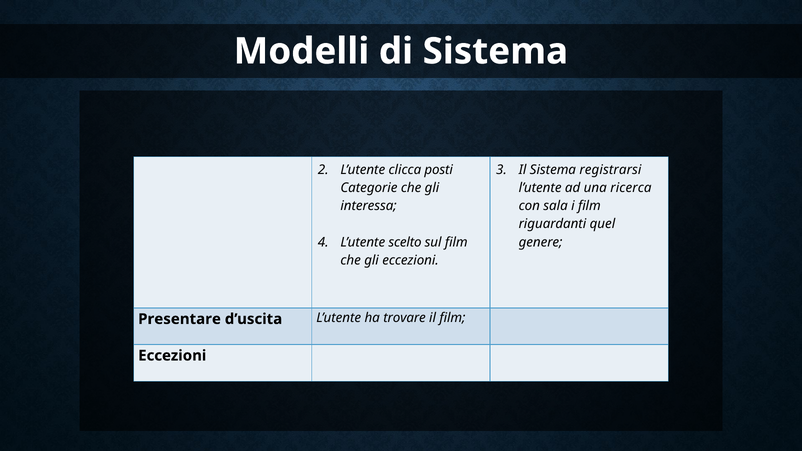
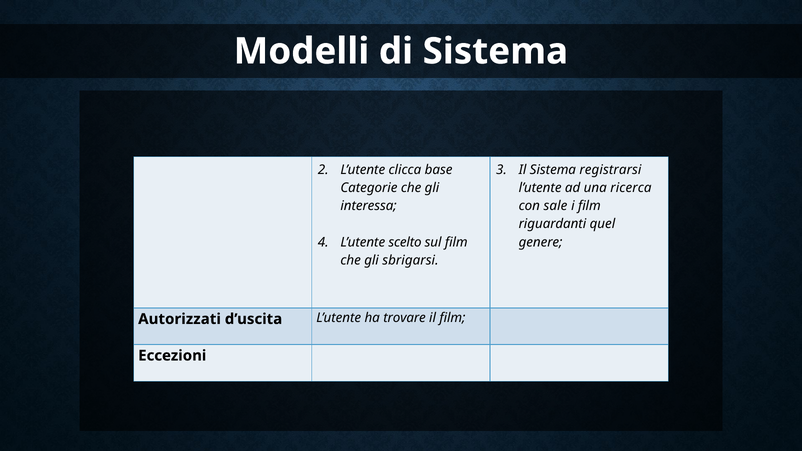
posti: posti -> base (439, 170)
sala: sala -> sale (555, 206)
gli eccezioni: eccezioni -> sbrigarsi (410, 260)
Presentare: Presentare -> Autorizzati (180, 319)
